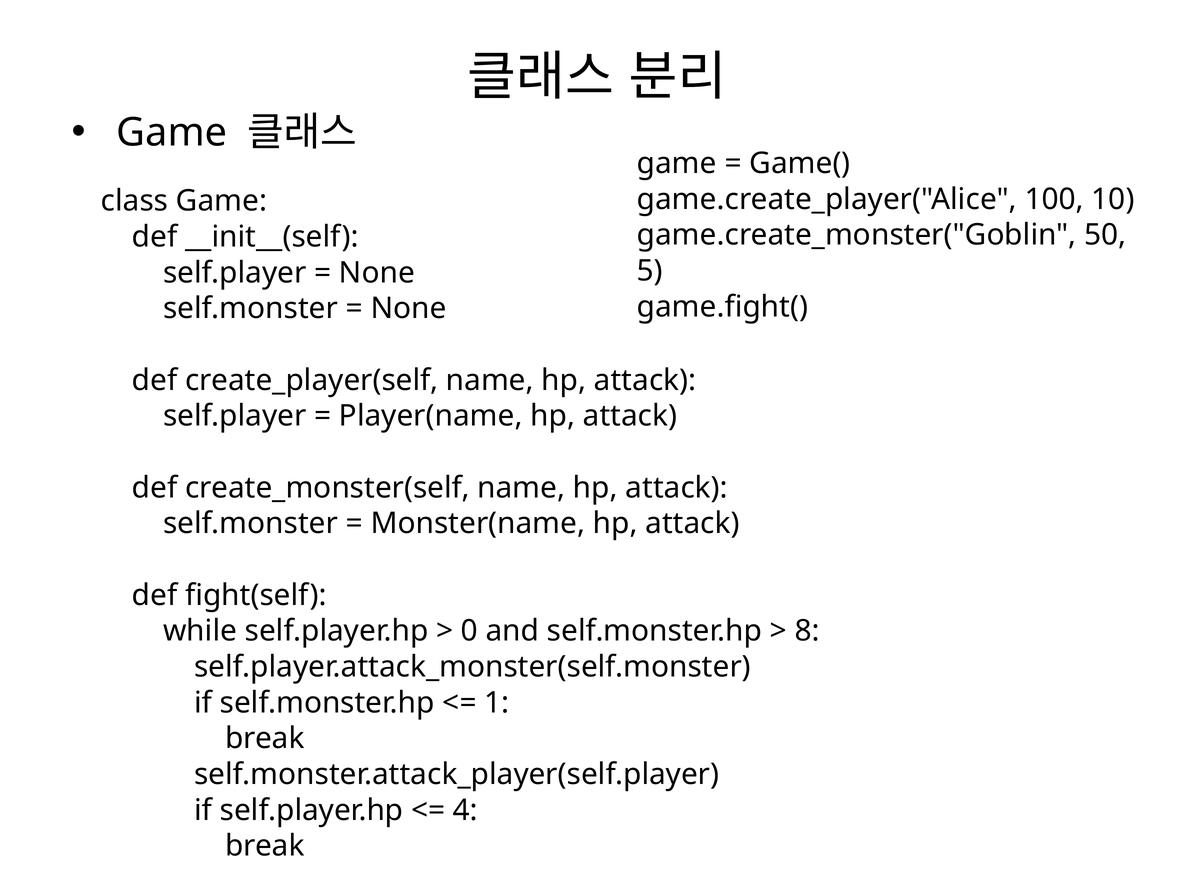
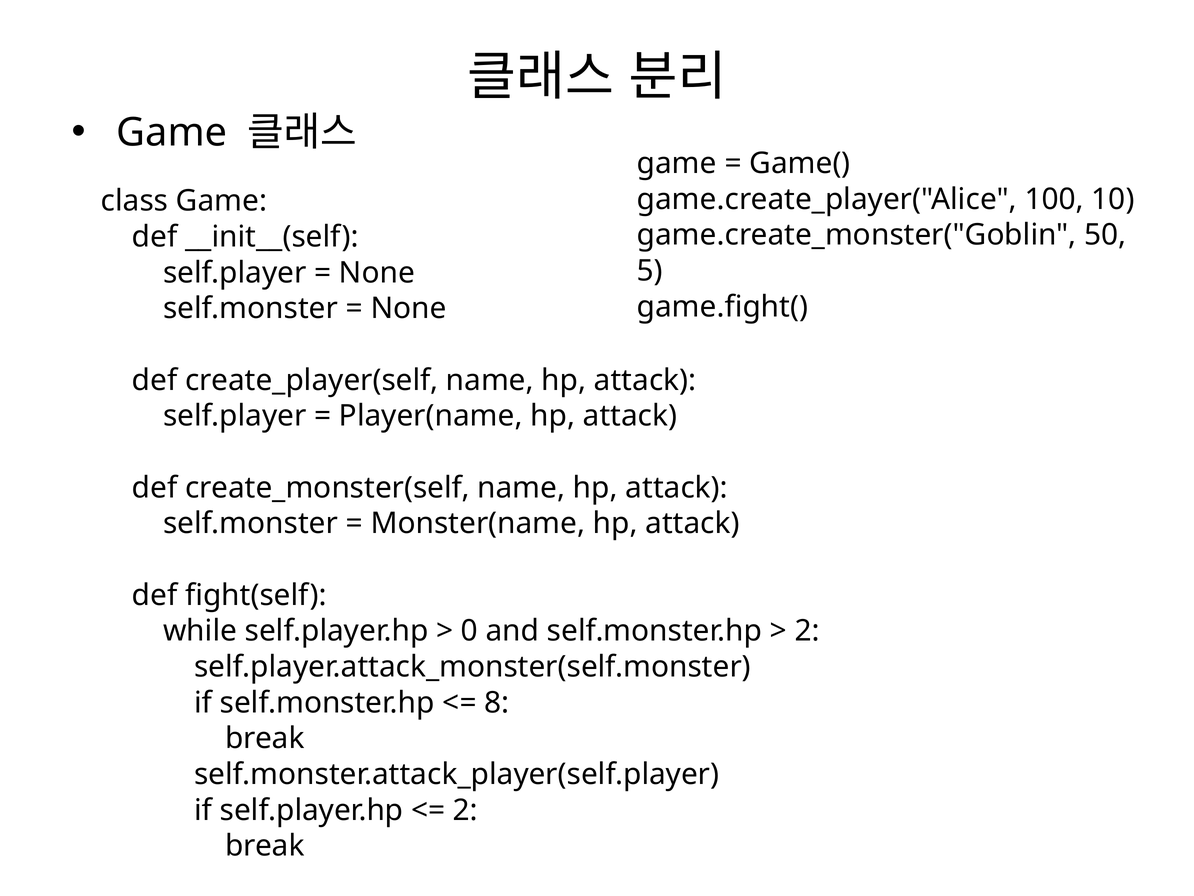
8: 8 -> 2 (807, 631)
1: 1 -> 8 (497, 702)
4: 4 -> 2 (465, 810)
